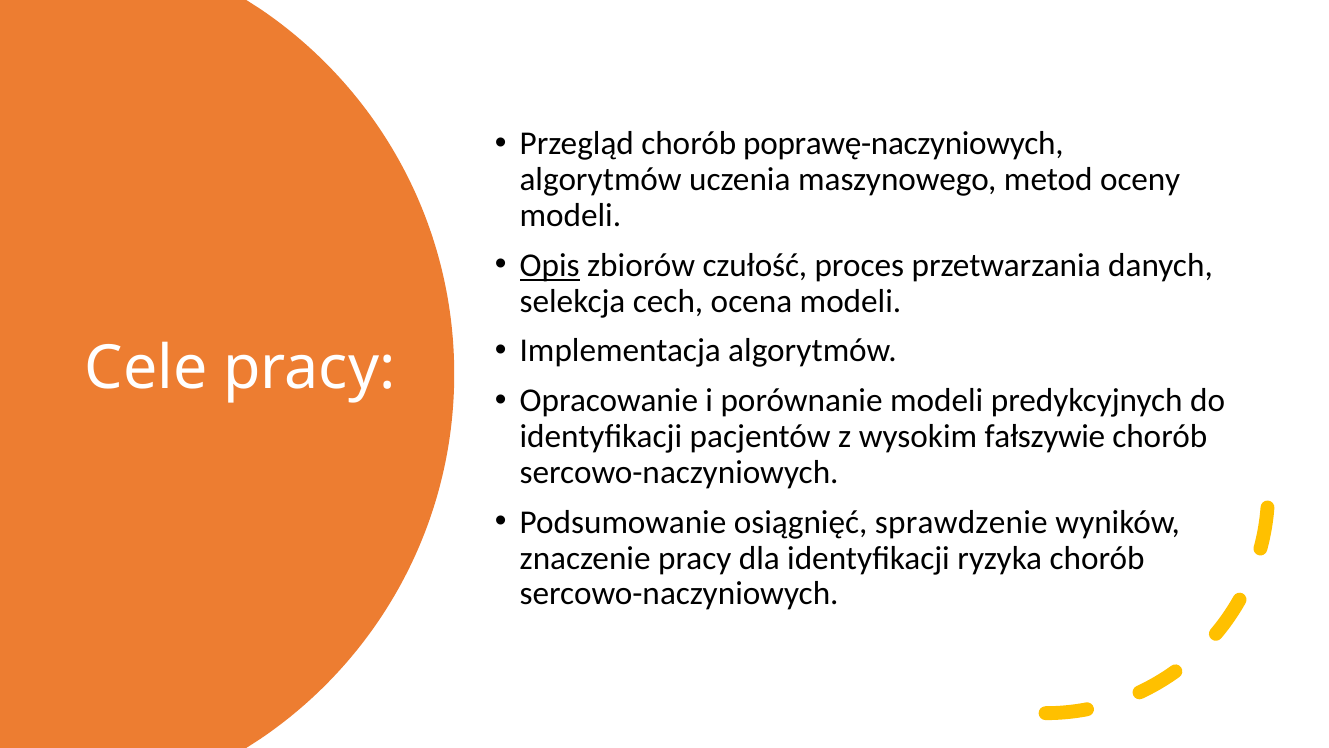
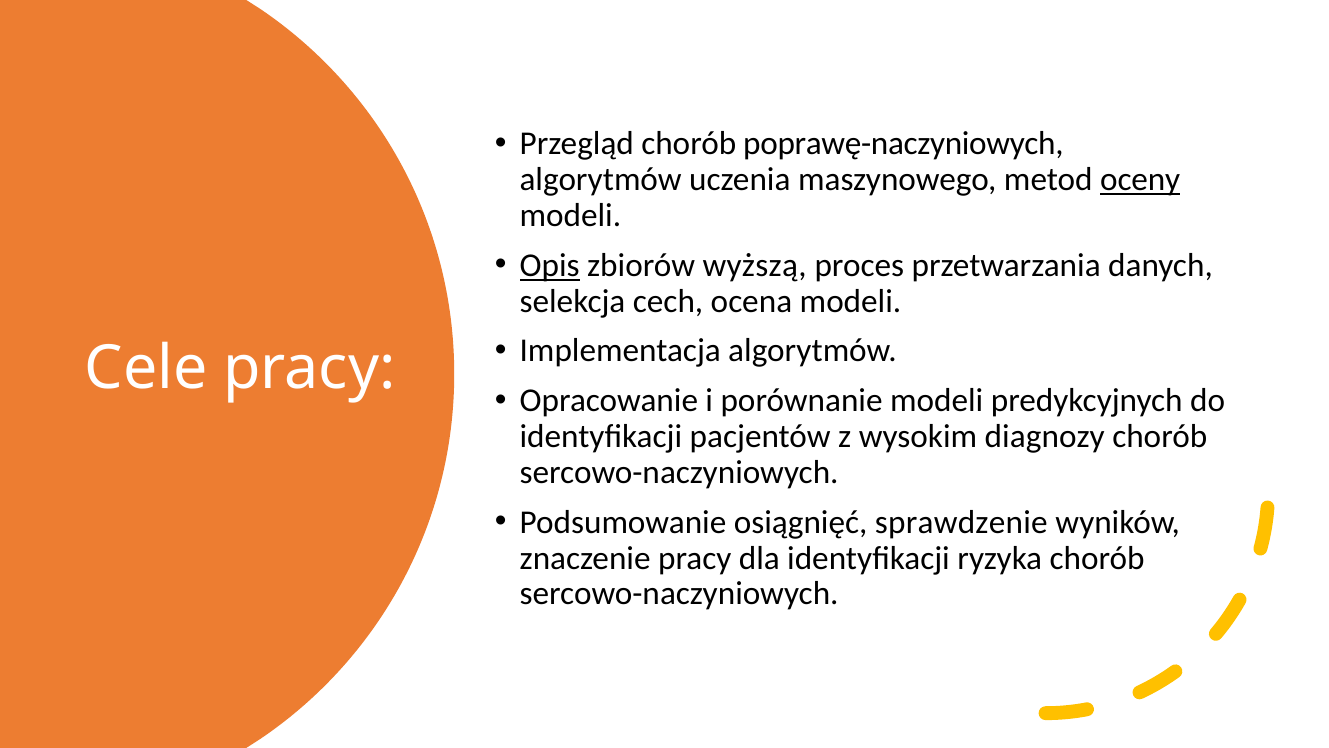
oceny underline: none -> present (1140, 180)
czułość: czułość -> wyższą (755, 265)
fałszywie: fałszywie -> diagnozy (1045, 436)
